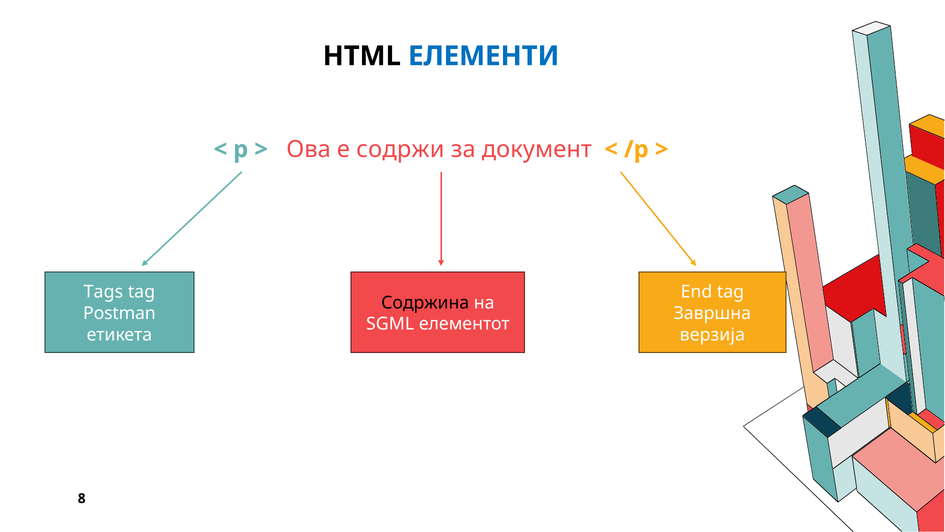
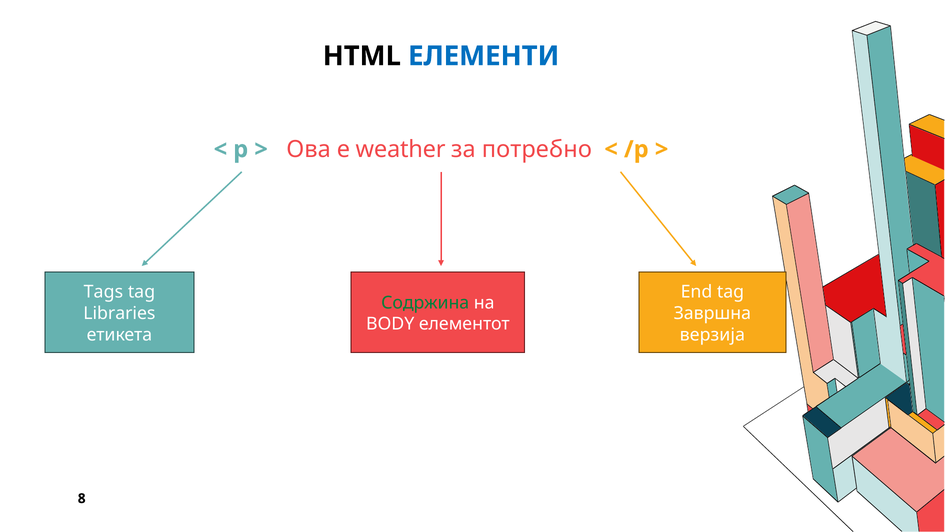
содржи: содржи -> weather (401, 149)
документ: документ -> потребно (537, 149)
Содржина colour: black -> green (425, 302)
Postman: Postman -> Libraries (119, 313)
SGML: SGML -> BODY (390, 324)
